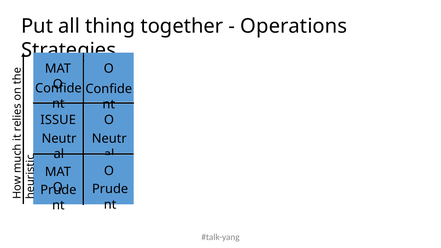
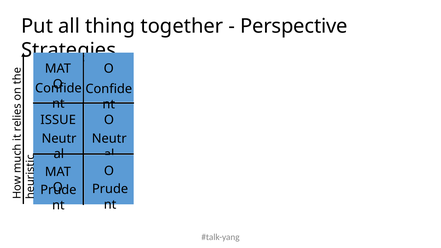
Operations: Operations -> Perspective (294, 26)
